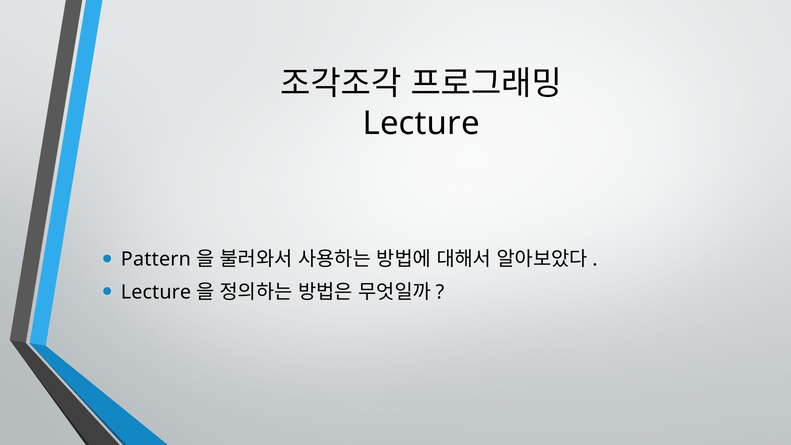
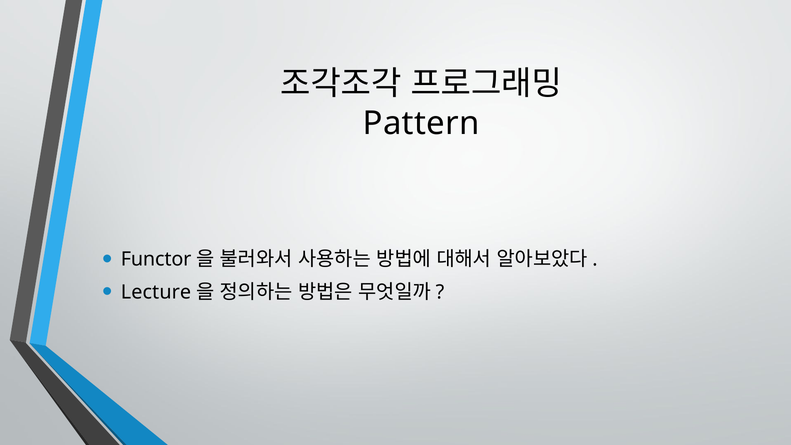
Lecture: Lecture -> Pattern (421, 123)
Pattern: Pattern -> Functor (156, 259)
